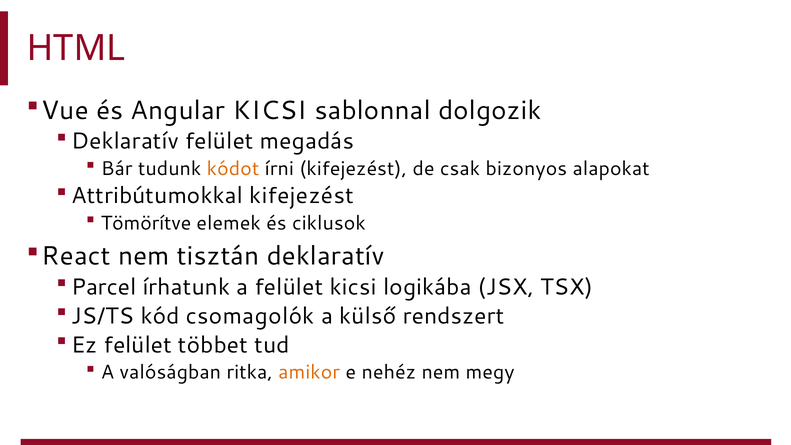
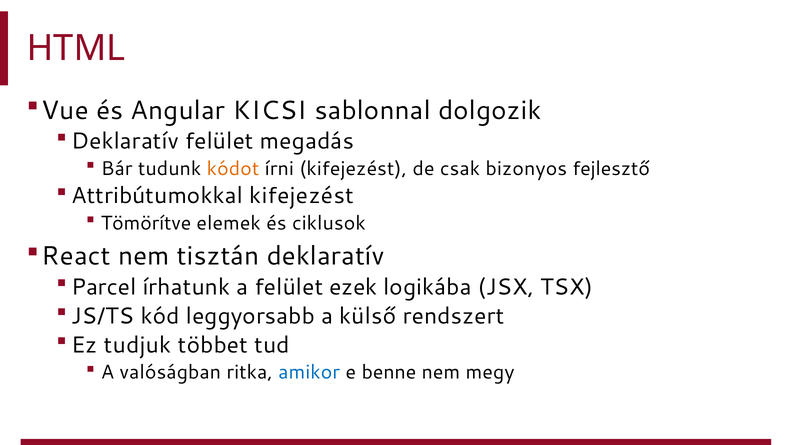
alapokat: alapokat -> fejlesztő (611, 169)
felület kicsi: kicsi -> ezek (353, 287)
csomagolók: csomagolók -> leggyorsabb (250, 316)
Ez felület: felület -> tudjuk (138, 345)
amikor colour: orange -> blue (309, 372)
nehéz: nehéz -> benne (389, 372)
